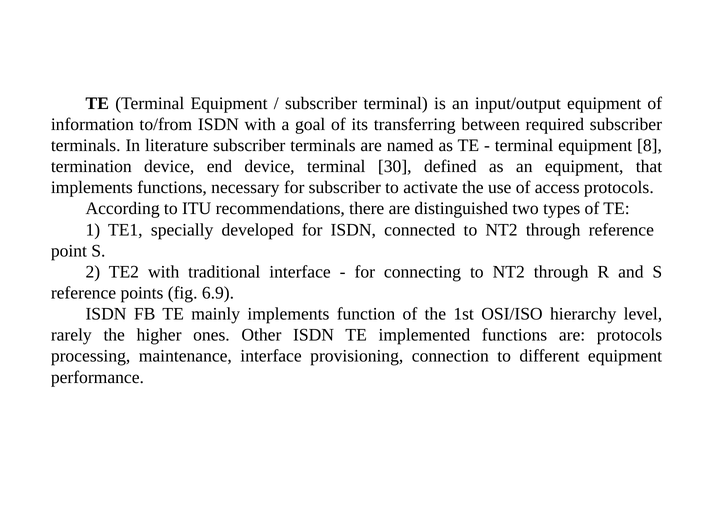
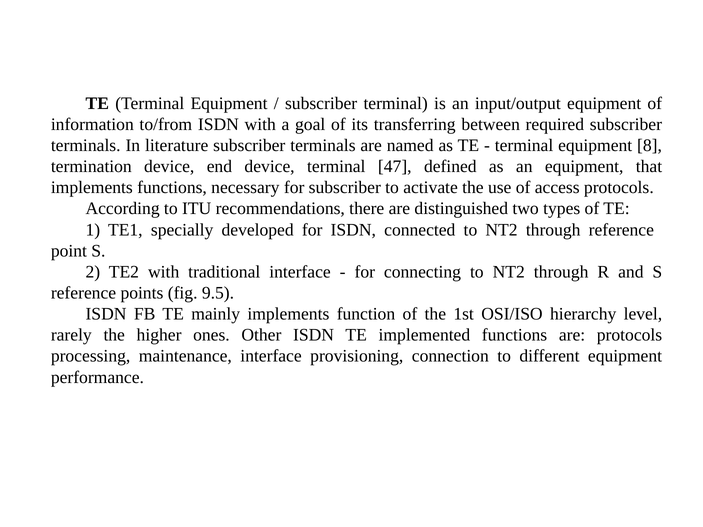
30: 30 -> 47 (395, 167)
6.9: 6.9 -> 9.5 (218, 293)
